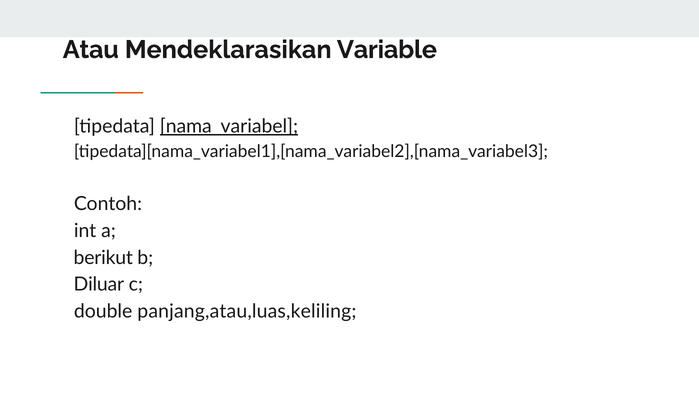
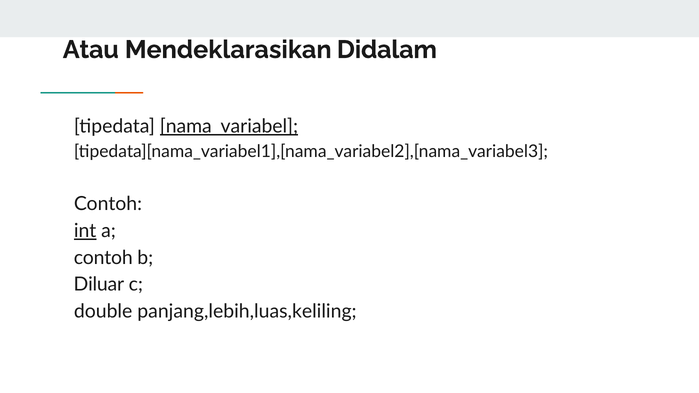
Variable: Variable -> Didalam (387, 50)
int underline: none -> present (85, 231)
berikut: berikut -> contoh (103, 258)
panjang,atau,luas,keliling: panjang,atau,luas,keliling -> panjang,lebih,luas,keliling (247, 311)
